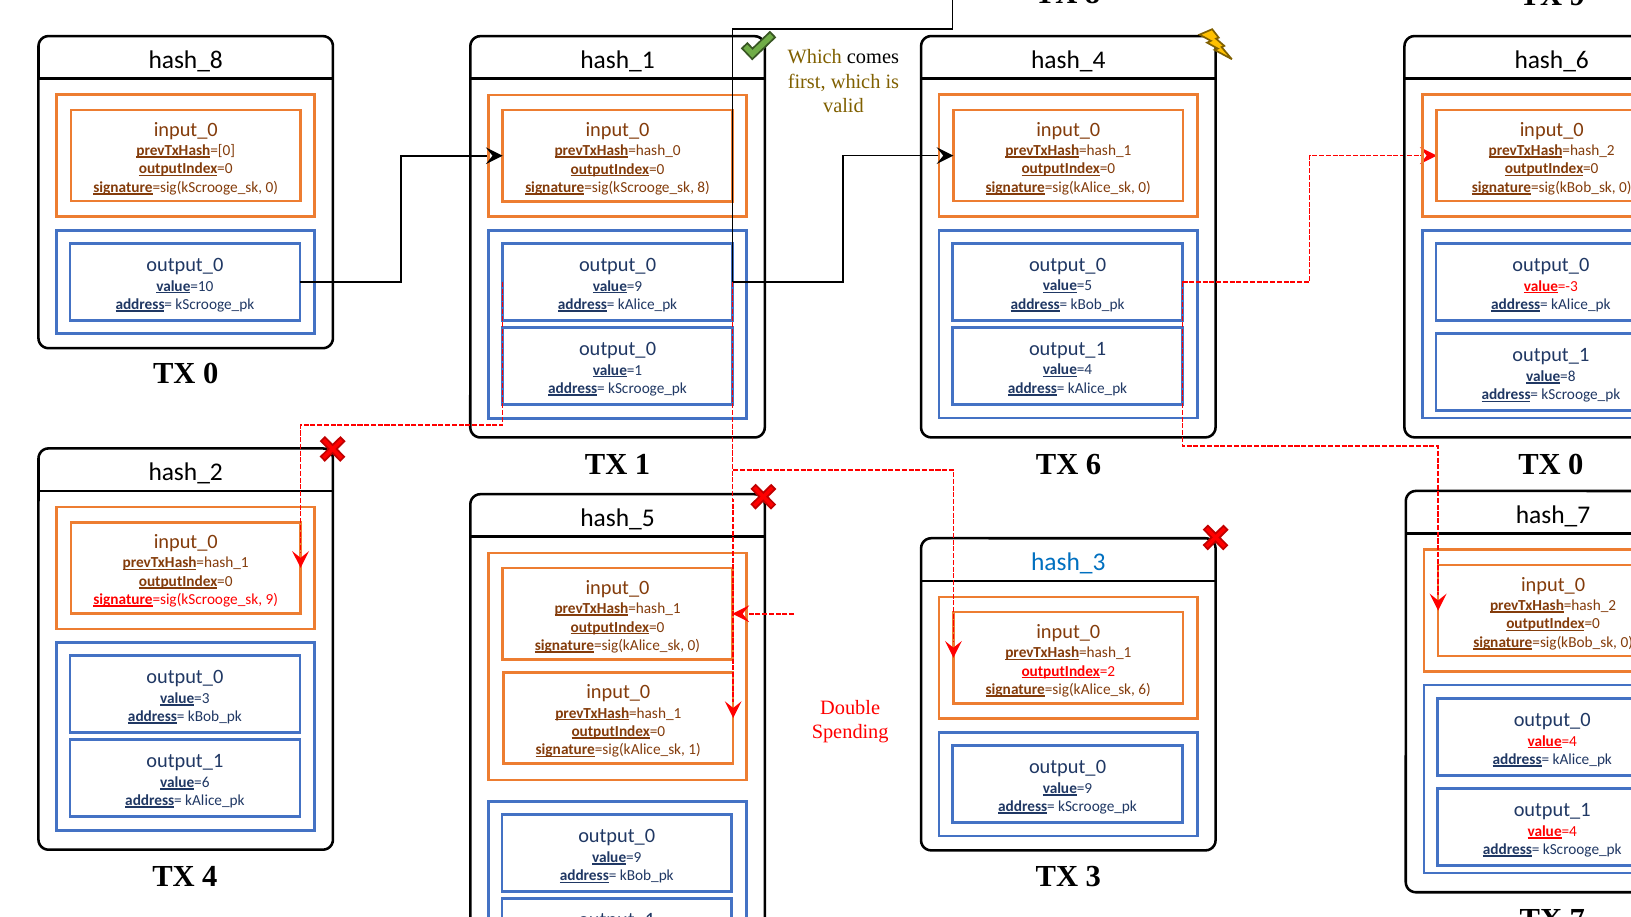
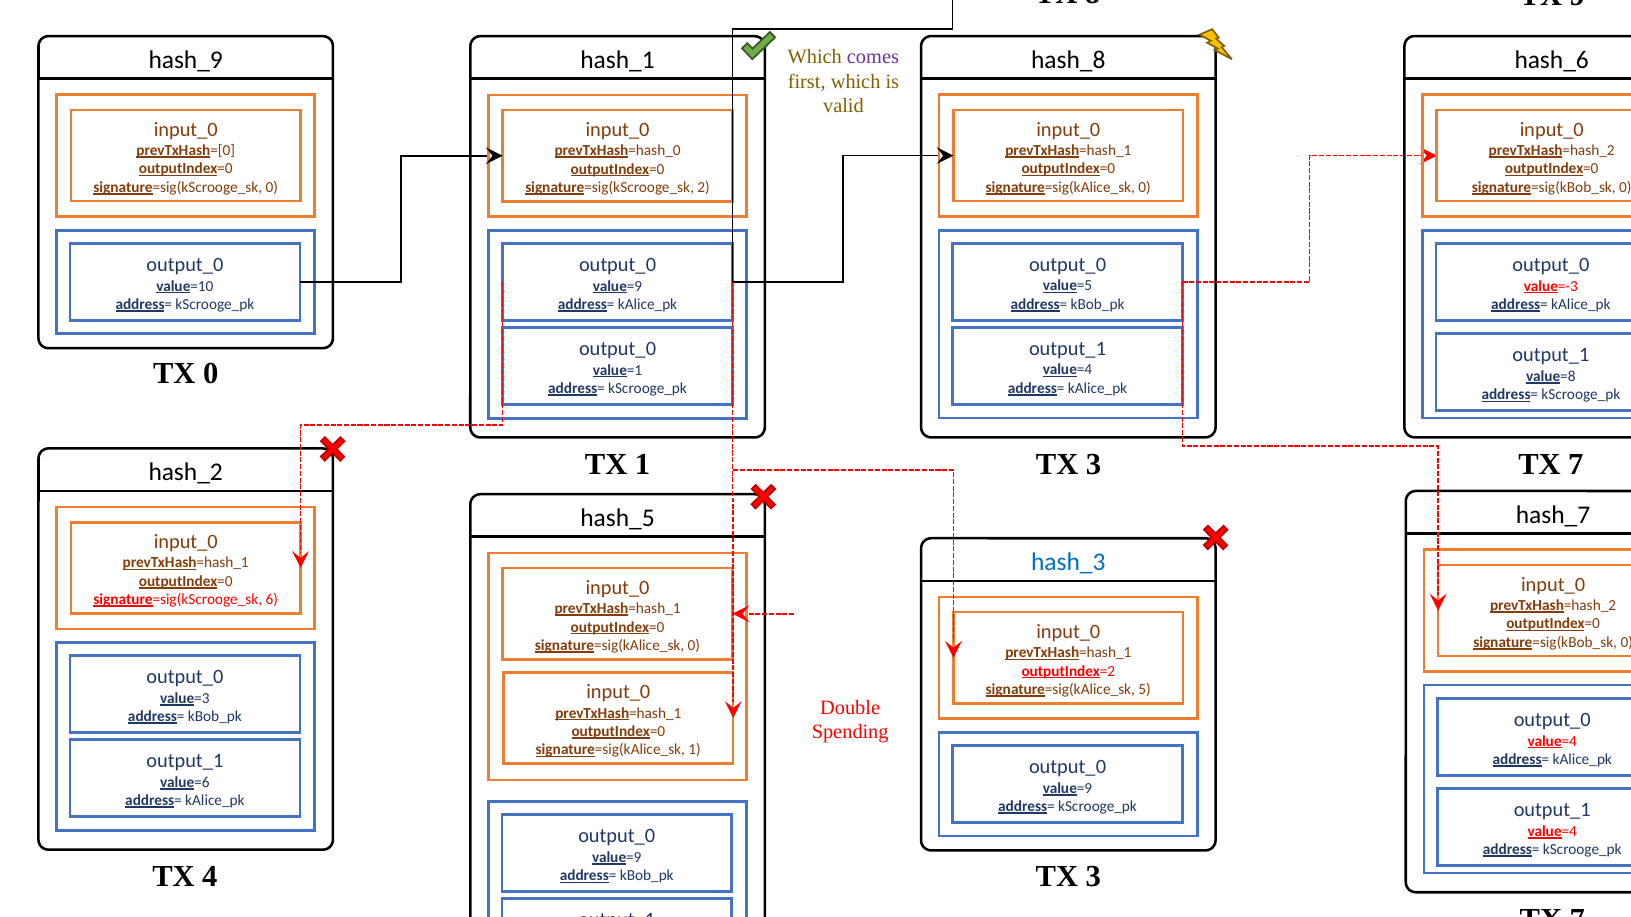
comes colour: black -> purple (873, 57)
hash_8: hash_8 -> hash_9 (186, 60)
hash_4: hash_4 -> hash_8 (1068, 60)
signature=sig(kScrooge_sk 8: 8 -> 2 (704, 187)
6: 6 -> 3 (1094, 465)
0: 0 -> 7 (1576, 465)
signature=sig(kScrooge_sk 9: 9 -> 6 (272, 600)
signature=sig(kAlice_sk 6: 6 -> 5 (1145, 690)
